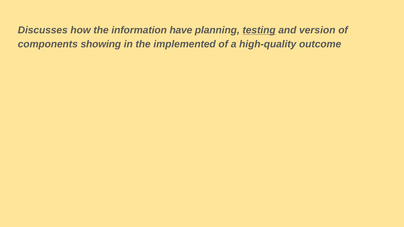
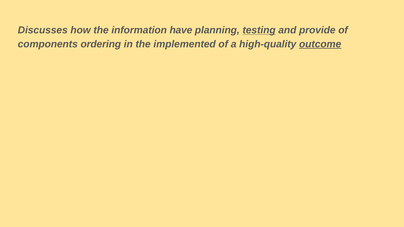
version: version -> provide (317, 30)
showing: showing -> ordering (101, 44)
outcome underline: none -> present (320, 44)
